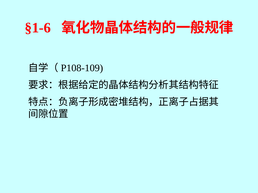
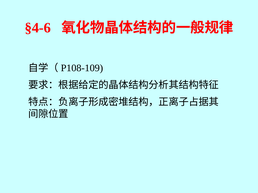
§1-6: §1-6 -> §4-6 (38, 28)
